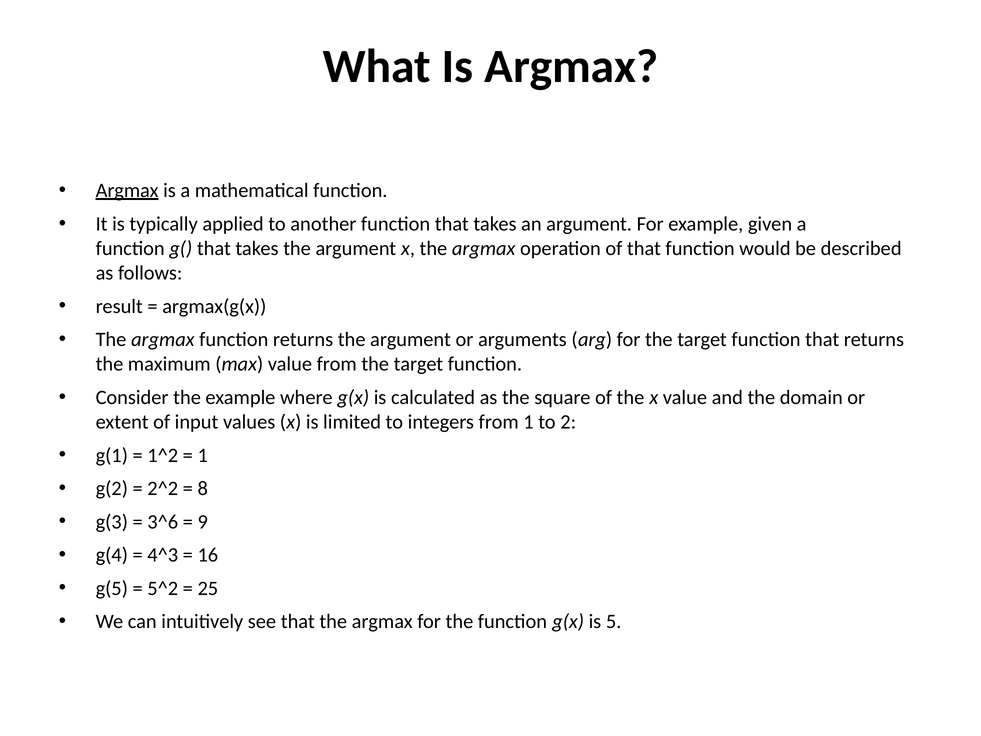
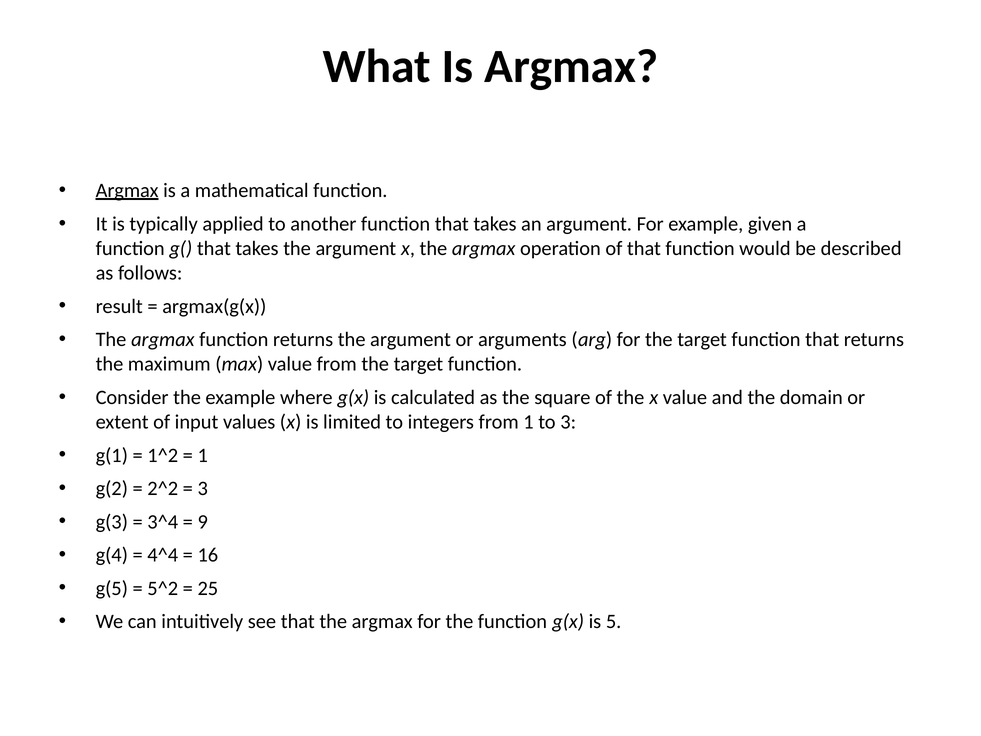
to 2: 2 -> 3 (568, 422)
8: 8 -> 3 (203, 488)
3^6: 3^6 -> 3^4 (163, 522)
4^3: 4^3 -> 4^4 (163, 555)
